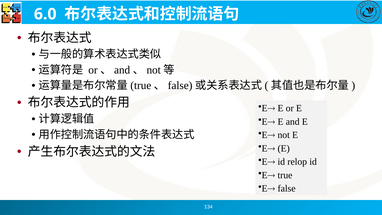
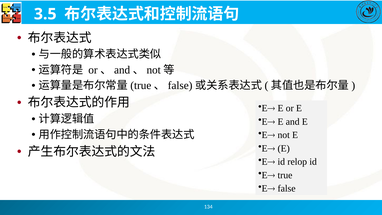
6.0: 6.0 -> 3.5 (45, 14)
